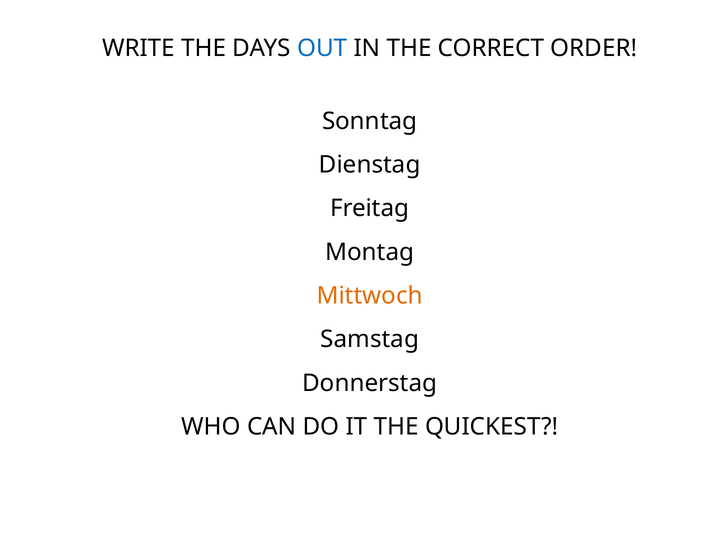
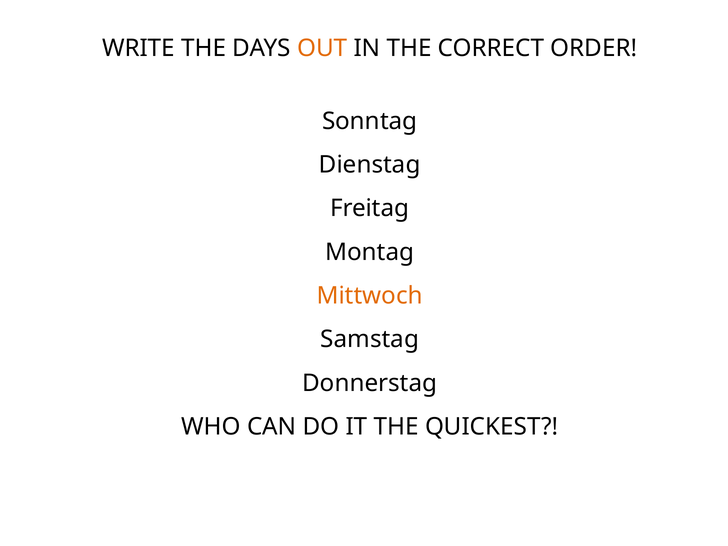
OUT colour: blue -> orange (322, 48)
